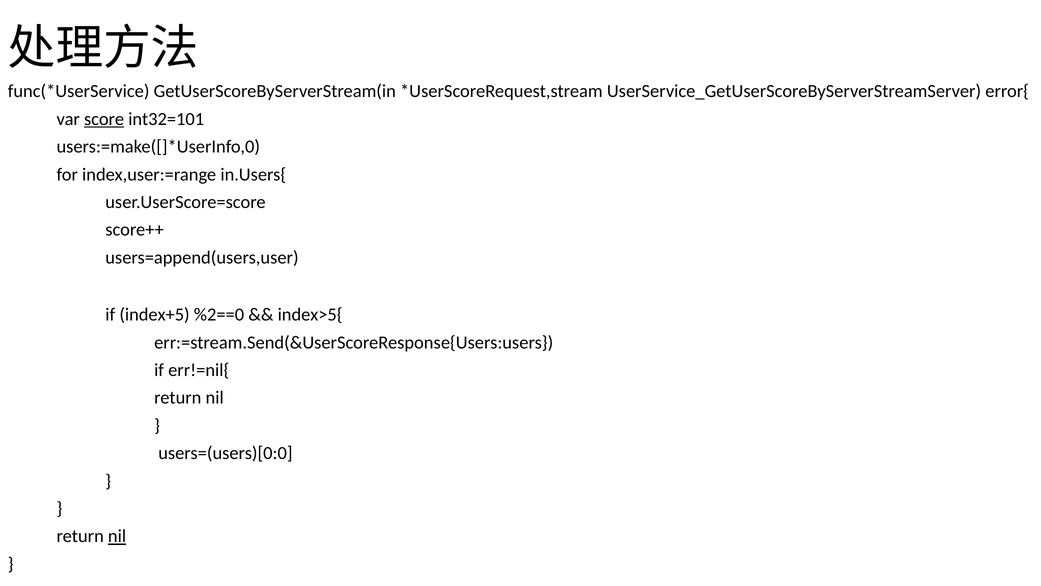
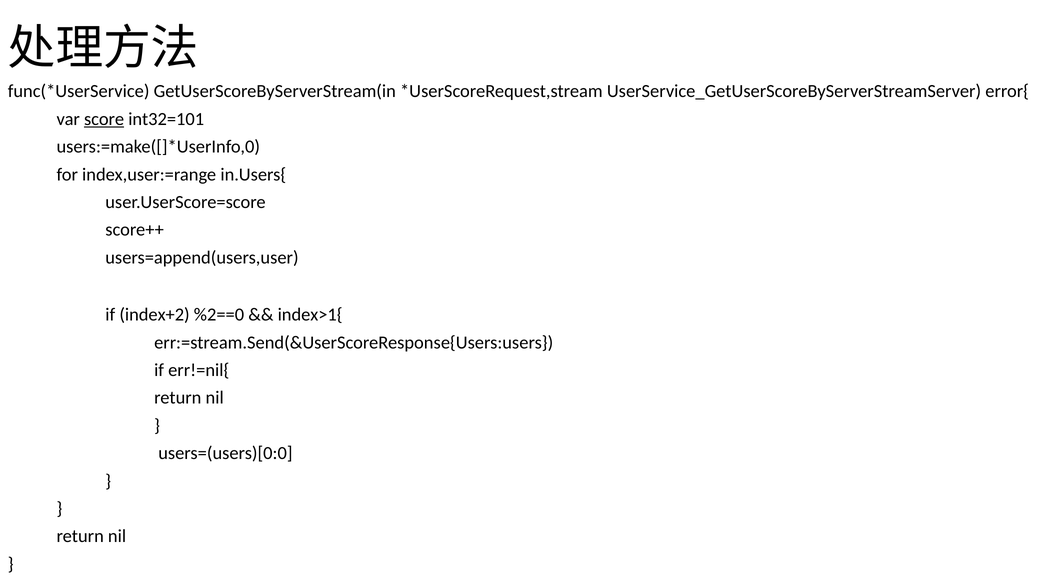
index+5: index+5 -> index+2 (155, 315)
index>5{: index>5{ -> index>1{ (310, 315)
nil underline: present -> none (117, 536)
